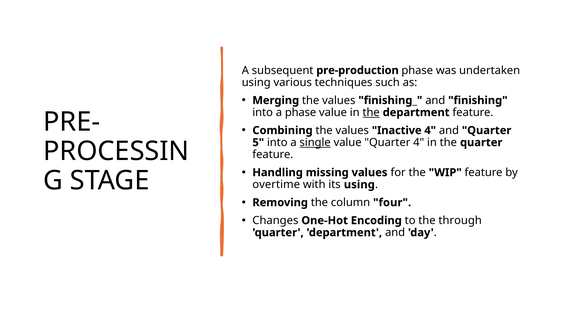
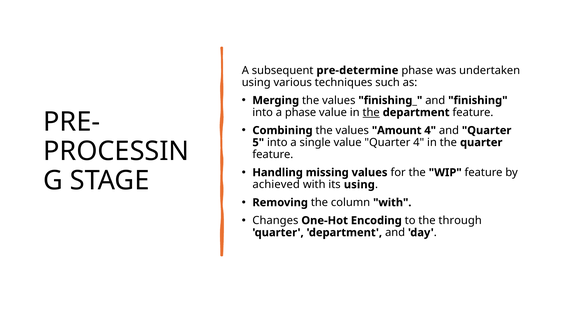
pre-production: pre-production -> pre-determine (357, 70)
Inactive: Inactive -> Amount (397, 130)
single underline: present -> none (315, 142)
overtime: overtime -> achieved (276, 184)
column four: four -> with (392, 202)
